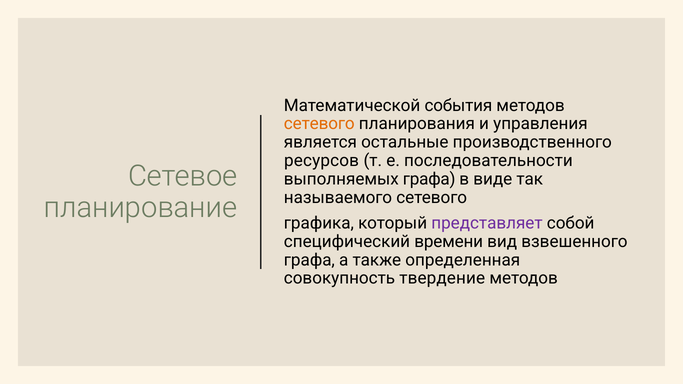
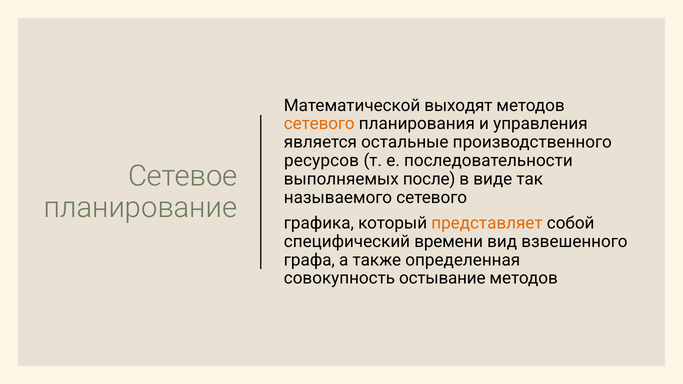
события: события -> выходят (458, 105)
выполняемых графа: графа -> после (429, 179)
представляет colour: purple -> orange (487, 223)
твердение: твердение -> остывание (442, 278)
